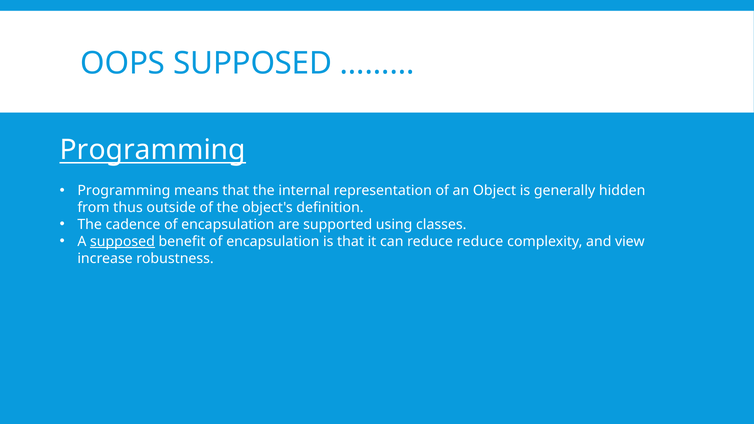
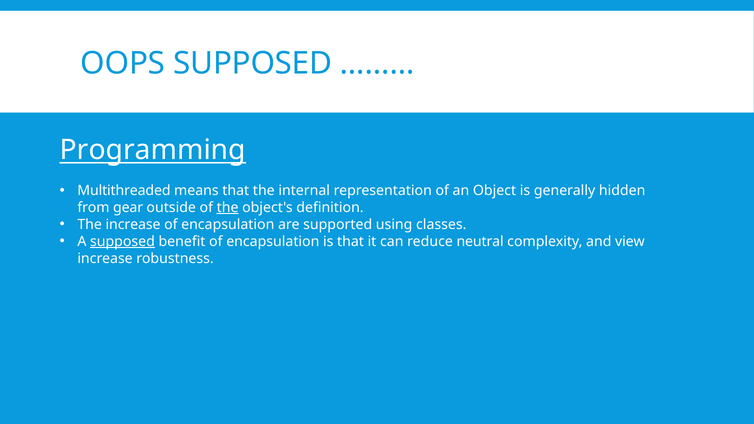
Programming: Programming -> Multithreaded (124, 191)
thus: thus -> gear (128, 208)
the underline: none -> present (228, 208)
The cadence: cadence -> increase (133, 225)
reduce reduce: reduce -> neutral (480, 242)
